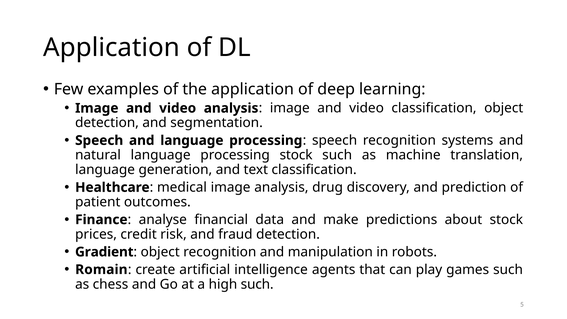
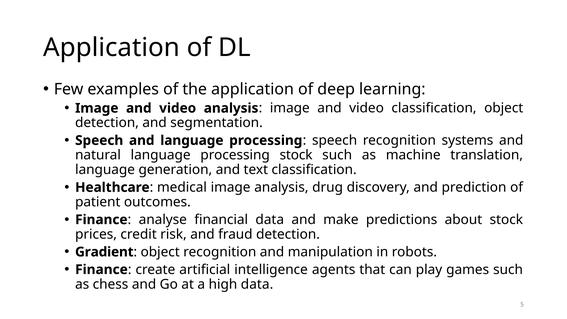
Romain: Romain -> Finance (101, 270)
high such: such -> data (257, 284)
